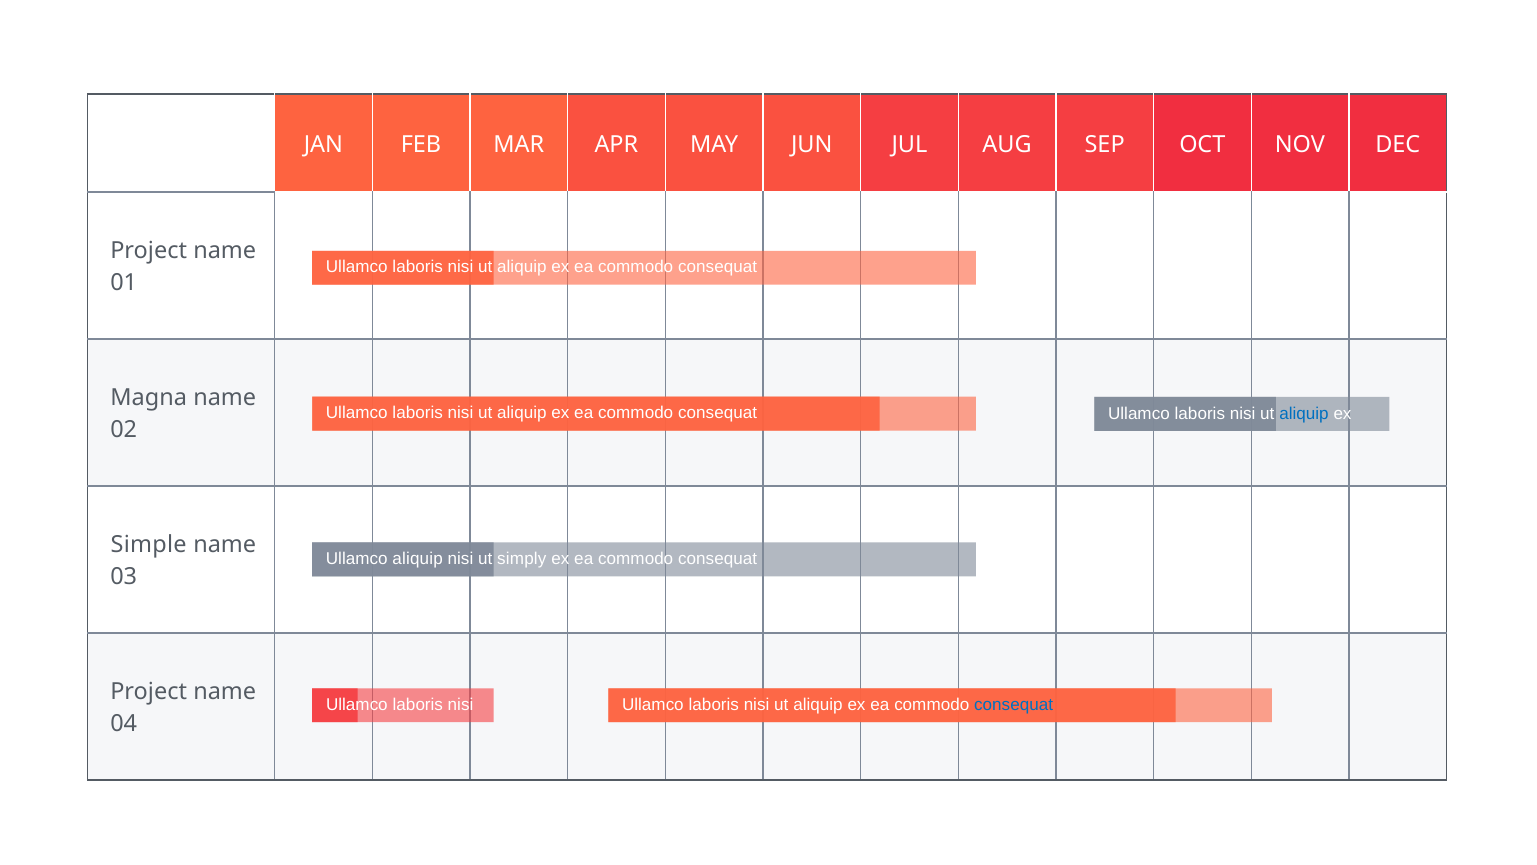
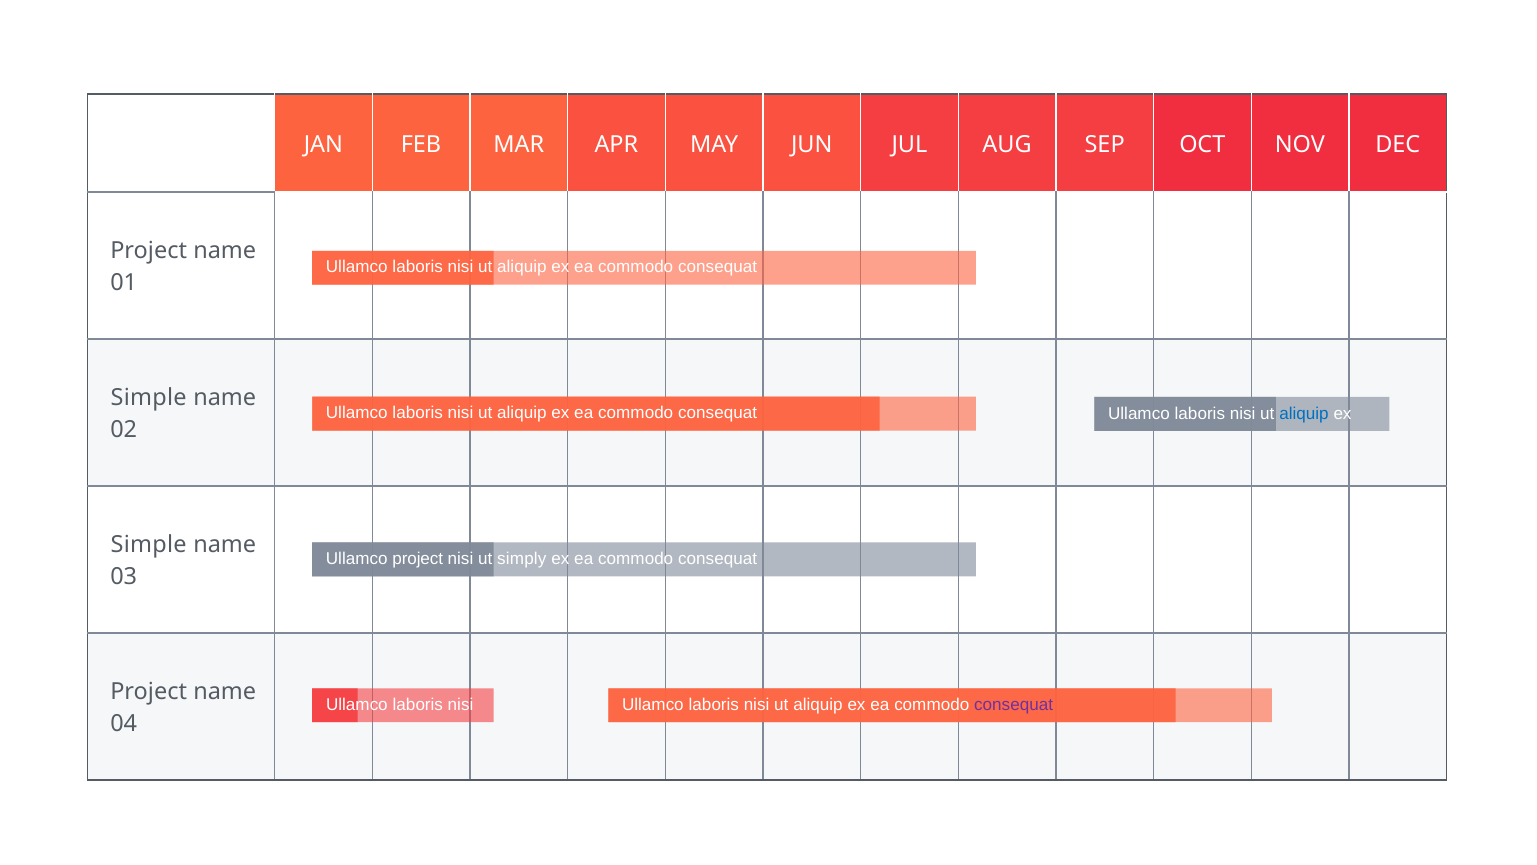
Magna: Magna -> Simple (149, 398)
Ullamco aliquip: aliquip -> project (418, 559)
consequat colour: blue -> purple (1014, 704)
